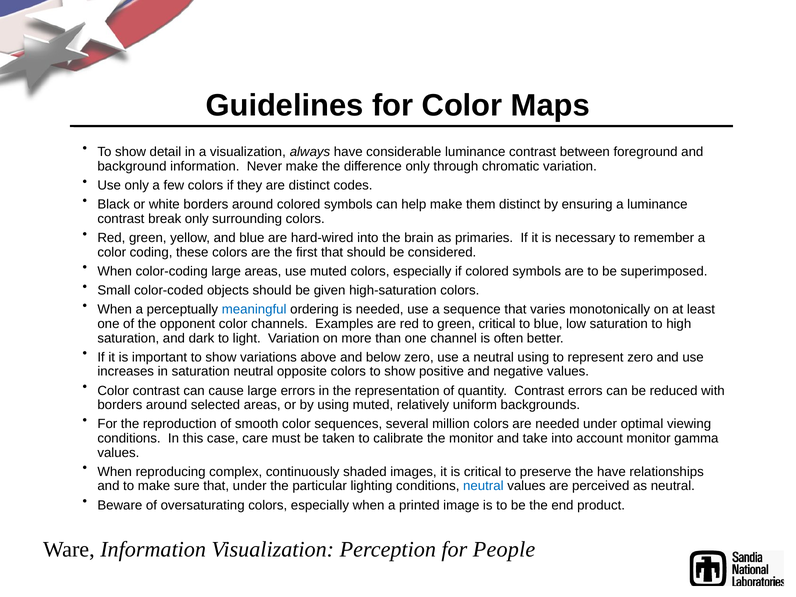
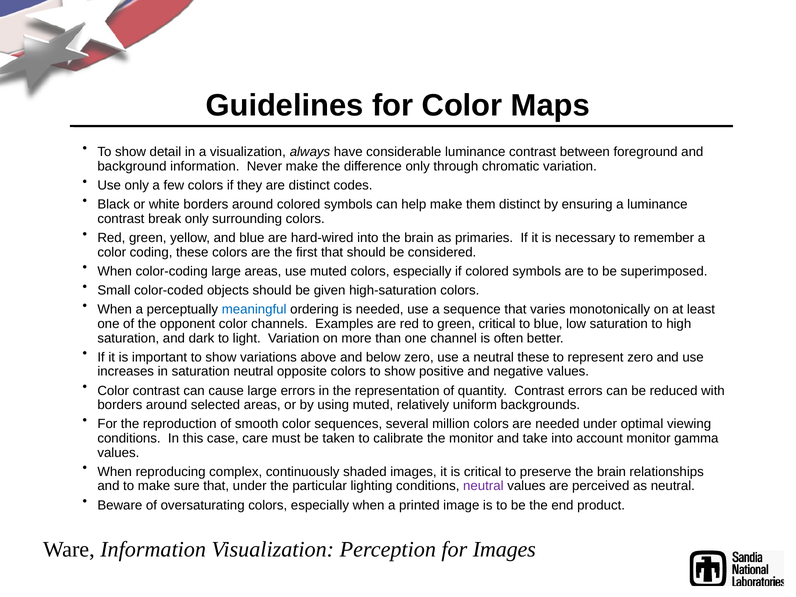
neutral using: using -> these (533, 357)
preserve the have: have -> brain (611, 472)
neutral colour: blue -> purple (483, 486)
for People: People -> Images (504, 549)
